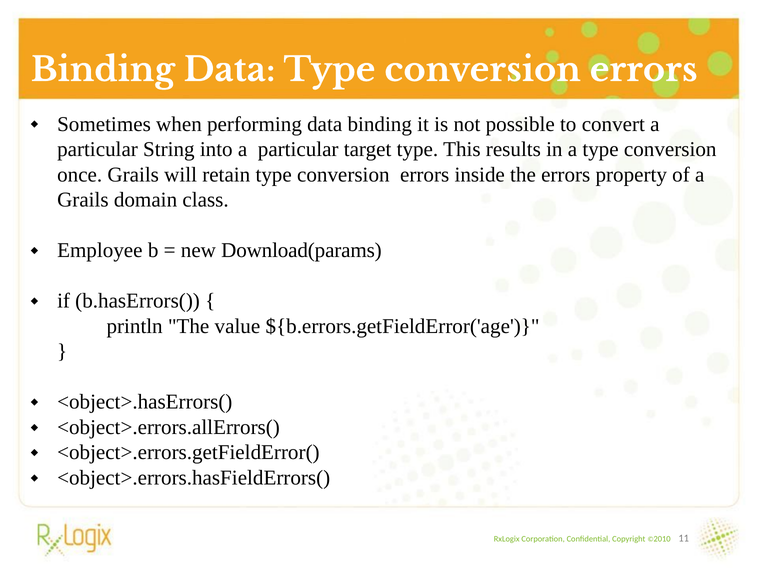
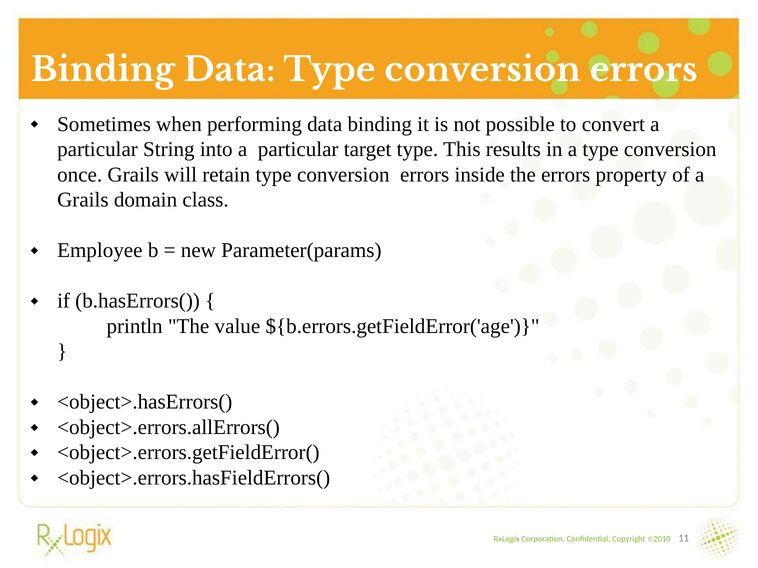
Download(params: Download(params -> Parameter(params (301, 251)
